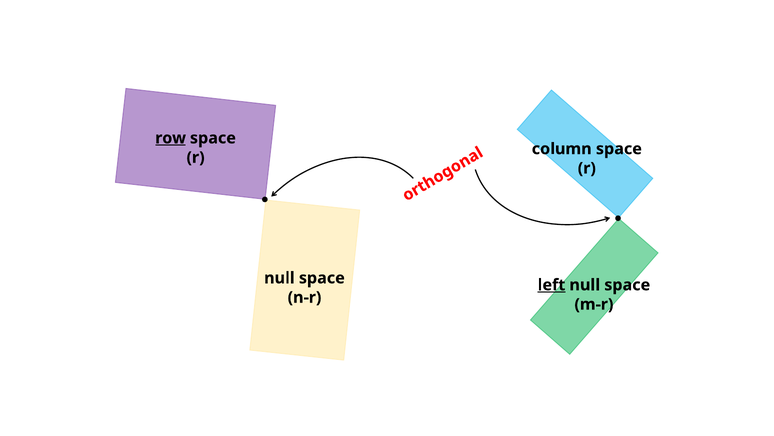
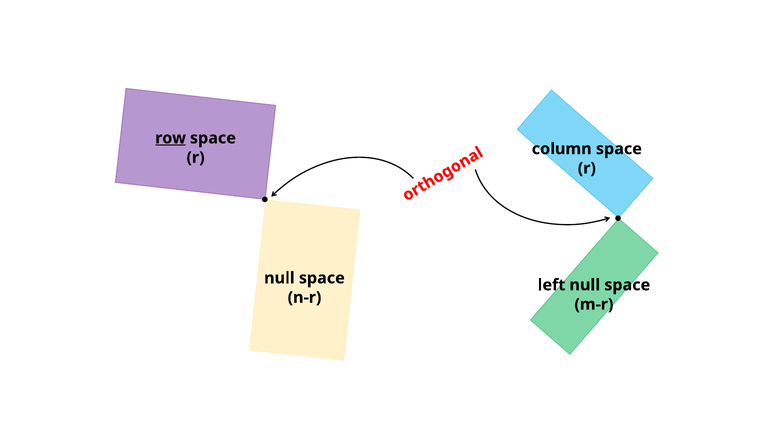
left underline: present -> none (551, 285)
